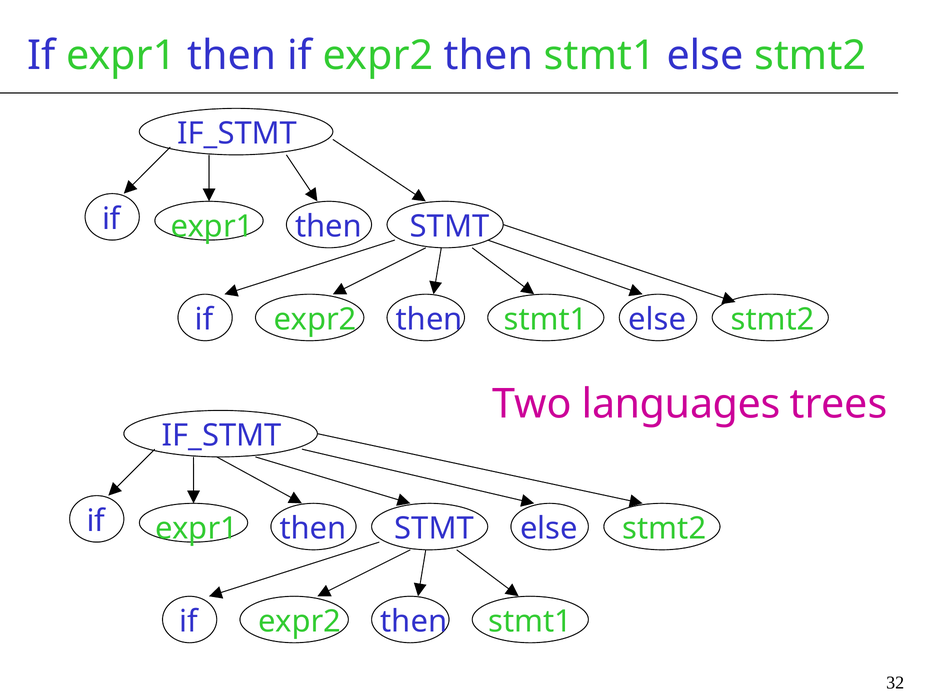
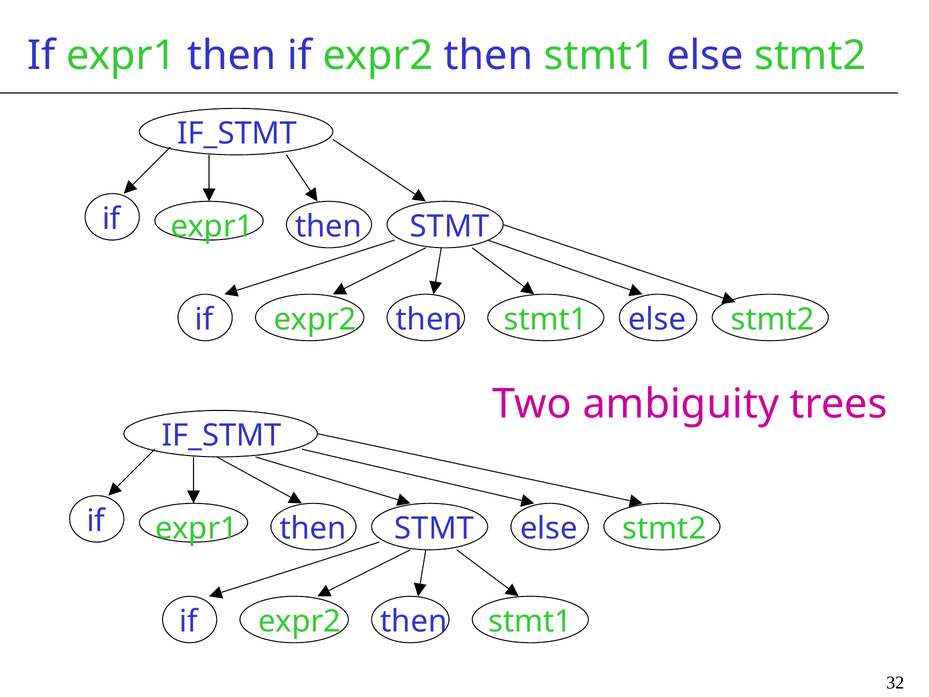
languages: languages -> ambiguity (681, 404)
